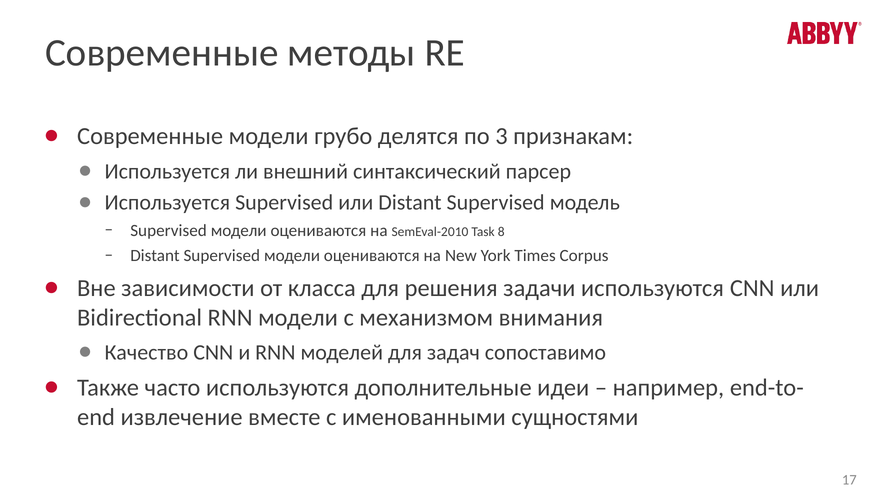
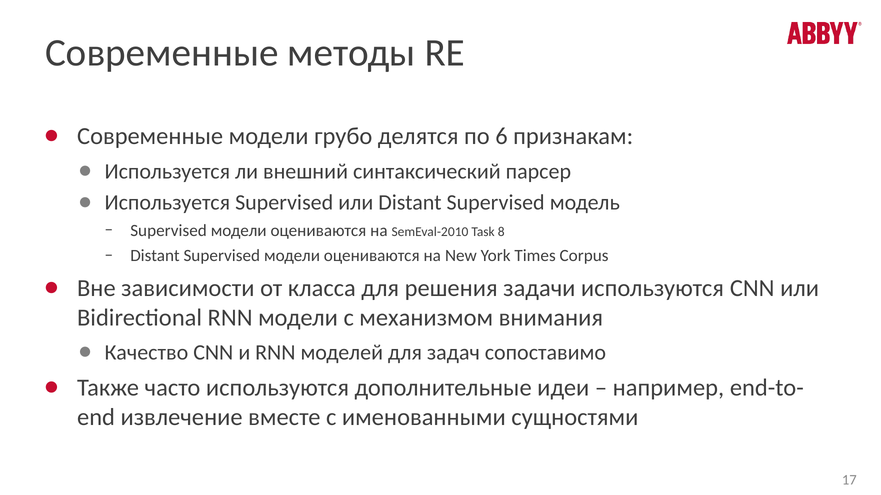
3: 3 -> 6 (501, 136)
